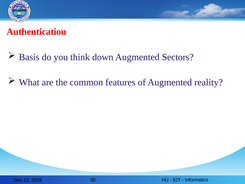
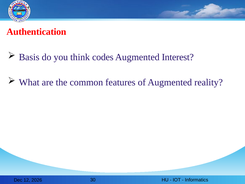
down: down -> codes (103, 57)
Sectors: Sectors -> Interest (178, 57)
